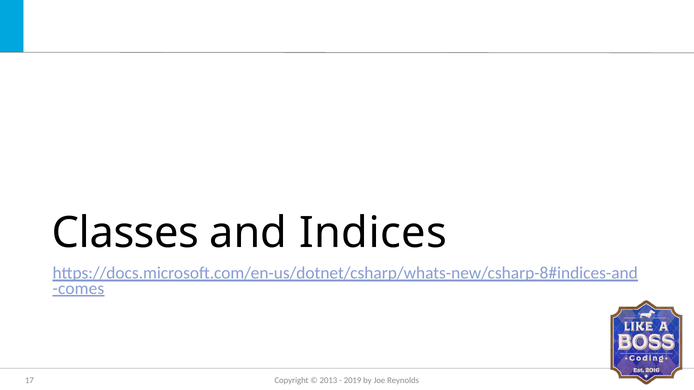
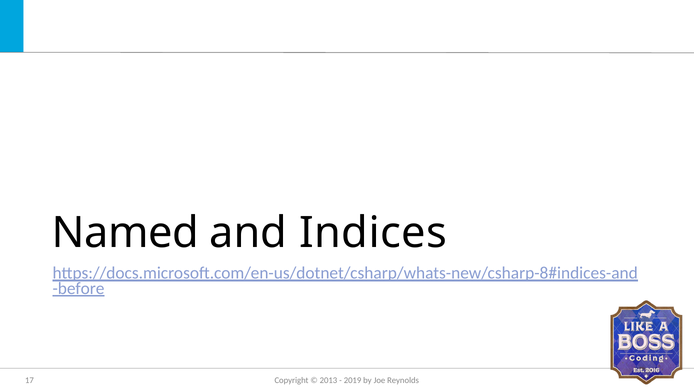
Classes: Classes -> Named (125, 233)
comes: comes -> before (78, 289)
